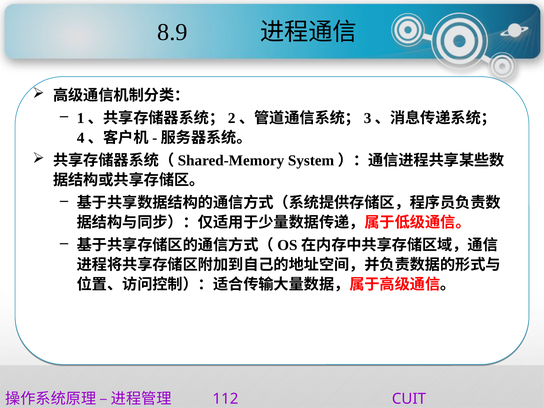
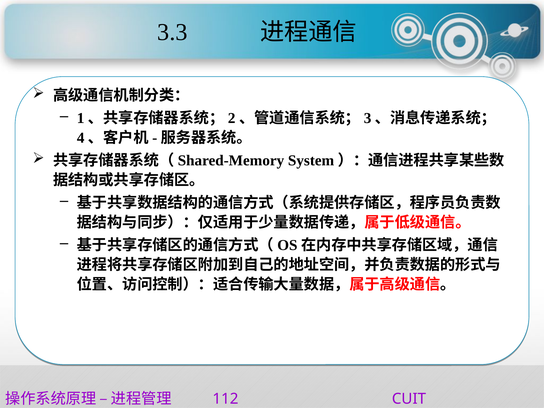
8.9: 8.9 -> 3.3 (172, 32)
